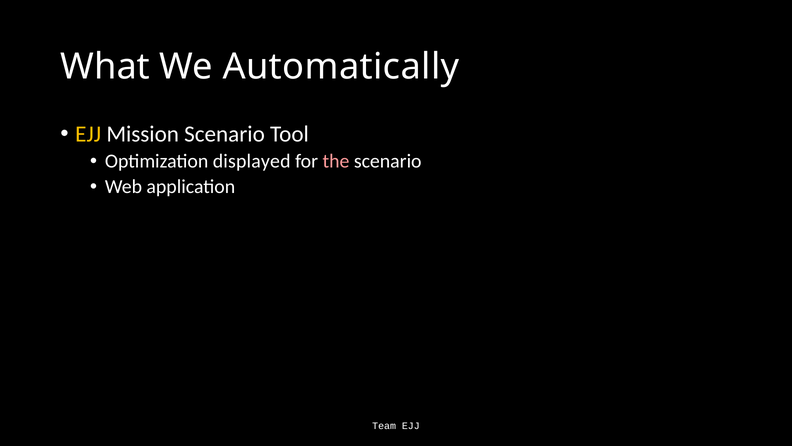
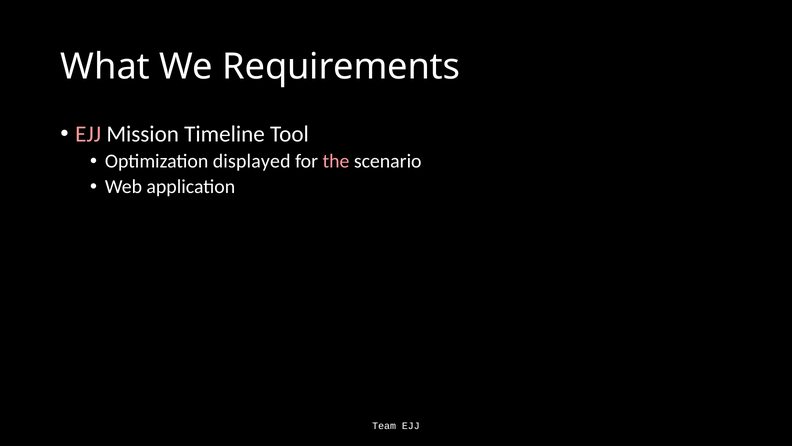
Automatically: Automatically -> Requirements (341, 67)
EJJ colour: yellow -> pink (88, 134)
Mission Scenario: Scenario -> Timeline (225, 134)
